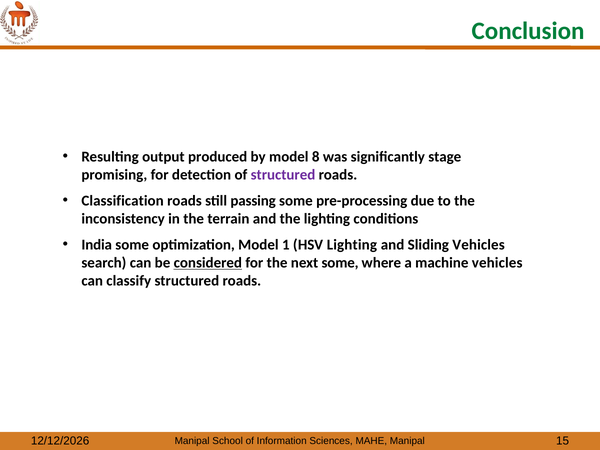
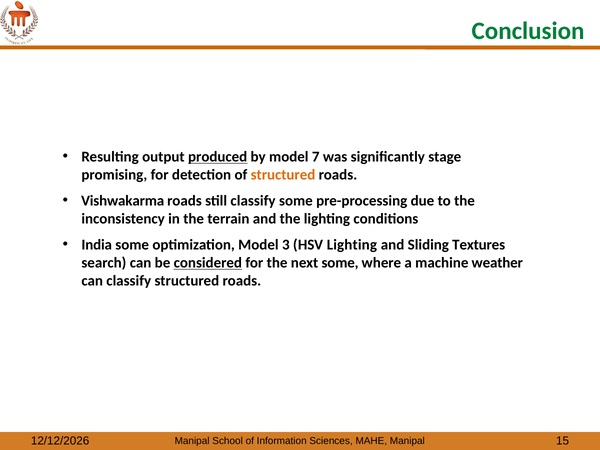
produced underline: none -> present (218, 157)
8: 8 -> 7 (316, 157)
structured colour: purple -> orange (283, 175)
Classification: Classification -> Vishwakarma (123, 201)
still passing: passing -> classify (253, 201)
1: 1 -> 3 (286, 245)
Sliding Vehicles: Vehicles -> Textures (479, 245)
machine vehicles: vehicles -> weather (497, 263)
